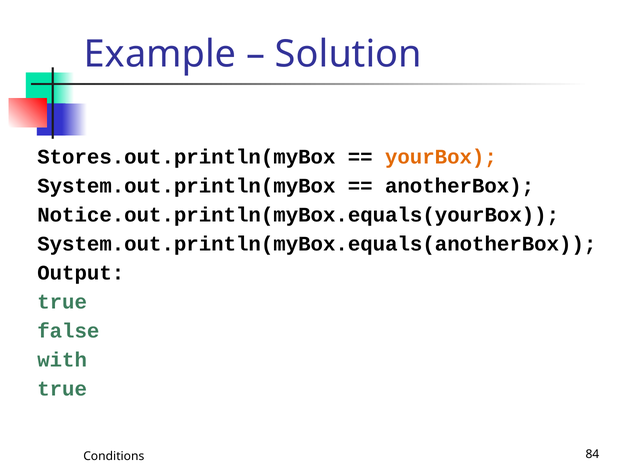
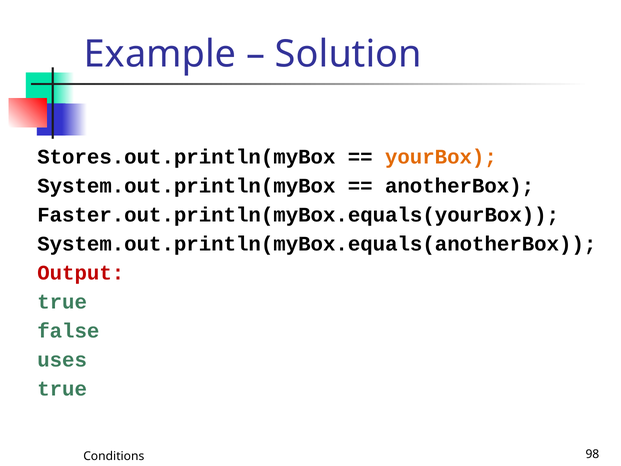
Notice.out.println(myBox.equals(yourBox: Notice.out.println(myBox.equals(yourBox -> Faster.out.println(myBox.equals(yourBox (298, 215)
Output colour: black -> red (81, 273)
with: with -> uses (62, 360)
84: 84 -> 98 (592, 454)
